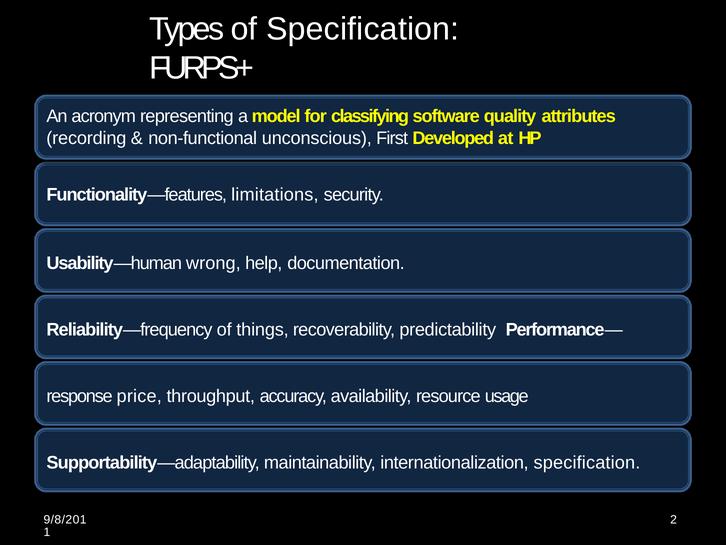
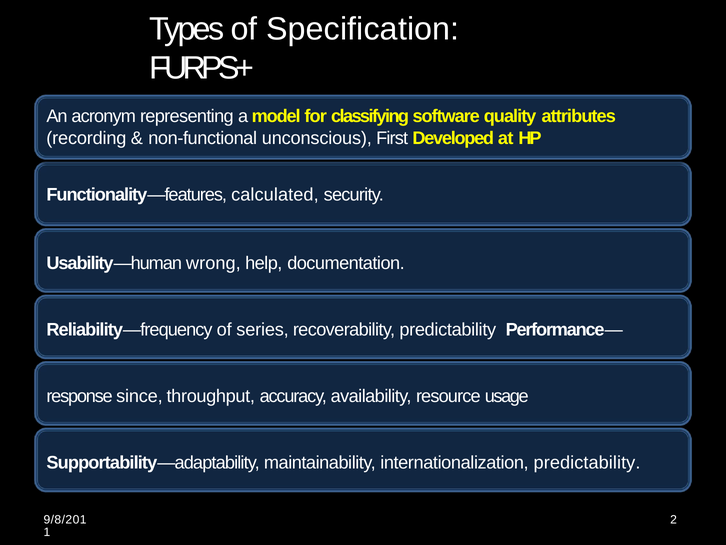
limitations: limitations -> calculated (275, 195)
things: things -> series (263, 330)
price: price -> since (139, 396)
internationalization specification: specification -> predictability (587, 462)
